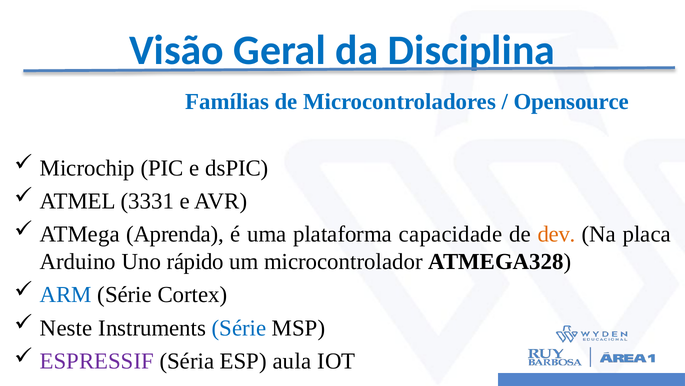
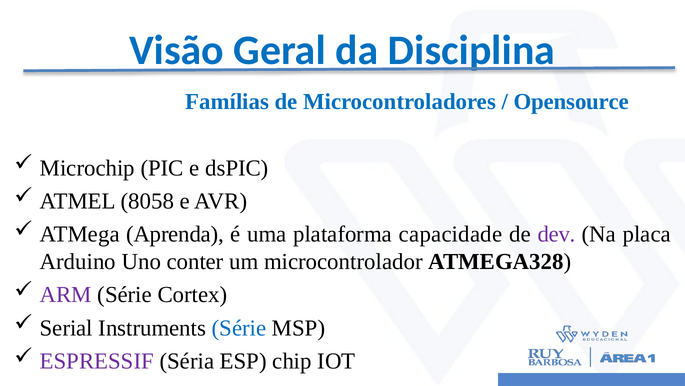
3331: 3331 -> 8058 (147, 201)
dev colour: orange -> purple (557, 234)
rápido: rápido -> conter (195, 261)
ARM colour: blue -> purple (66, 294)
Neste: Neste -> Serial (66, 328)
aula: aula -> chip (292, 361)
